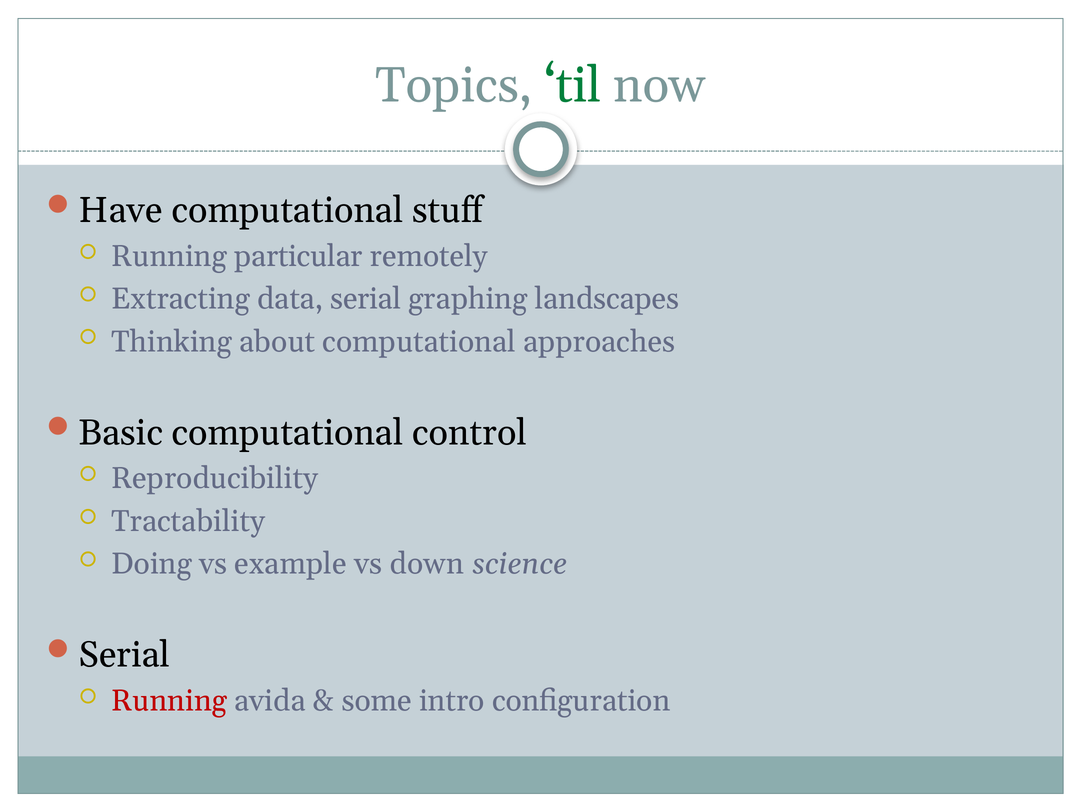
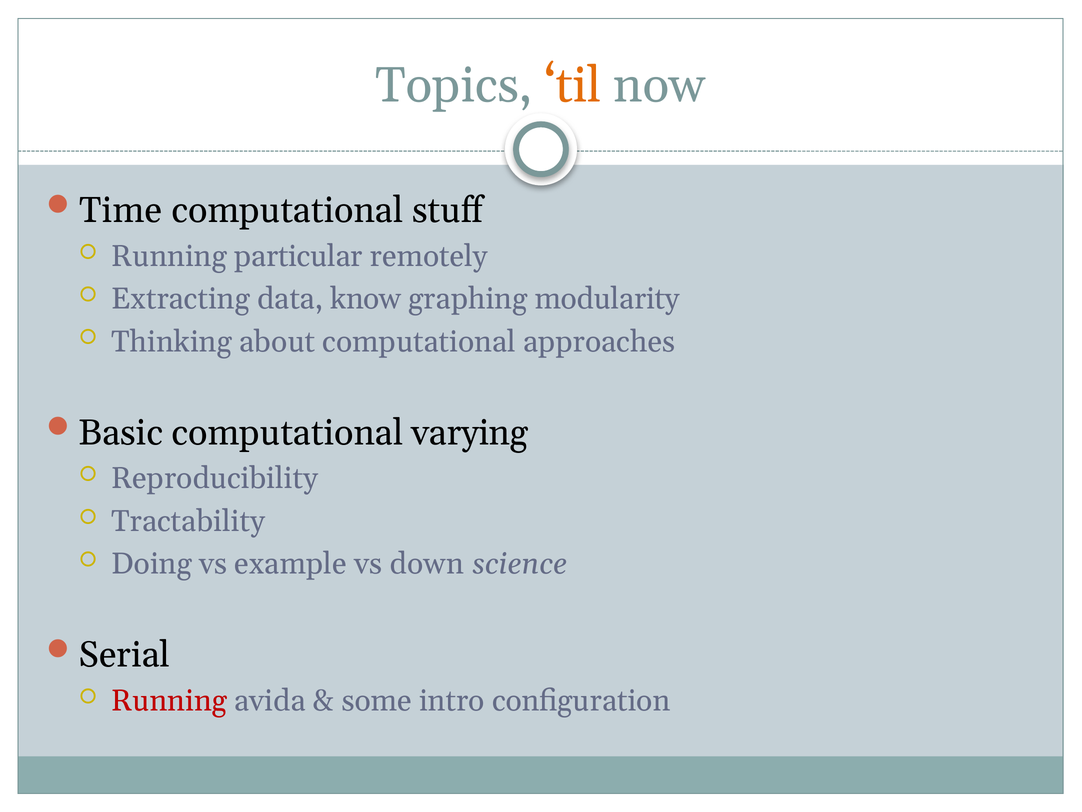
til colour: green -> orange (573, 85)
Have: Have -> Time (121, 210)
data serial: serial -> know (366, 299)
landscapes: landscapes -> modularity (607, 299)
control: control -> varying (470, 432)
